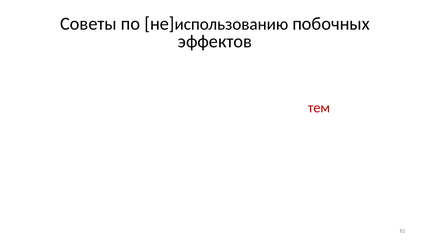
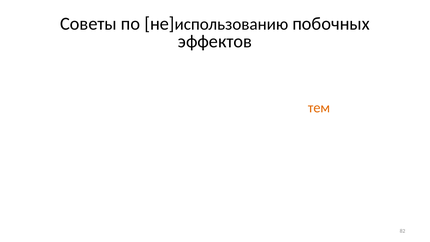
тем colour: red -> orange (319, 108)
